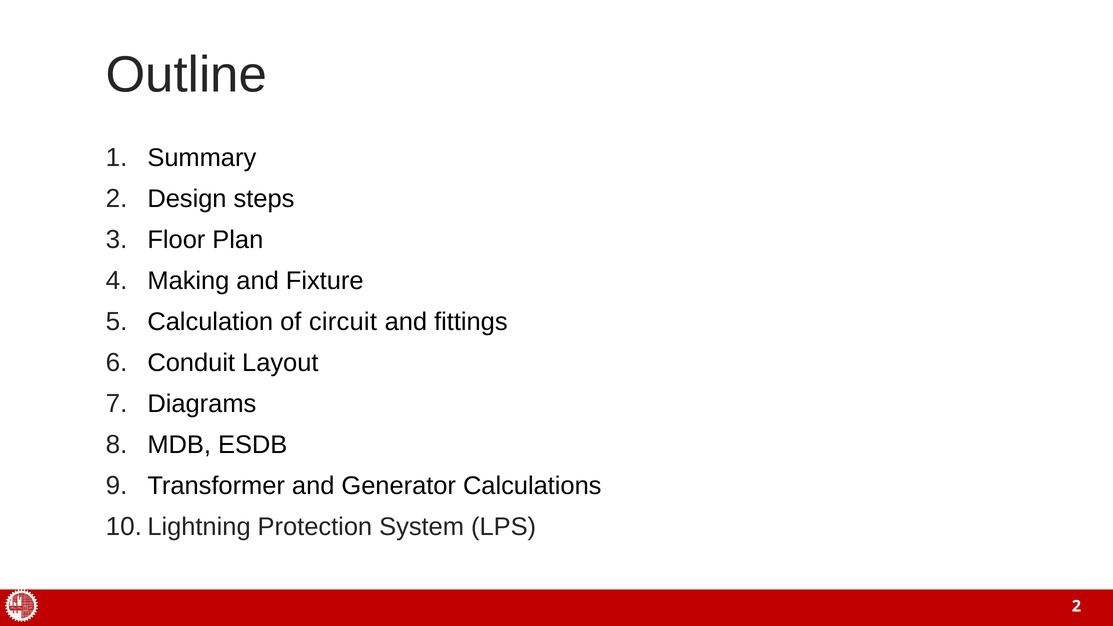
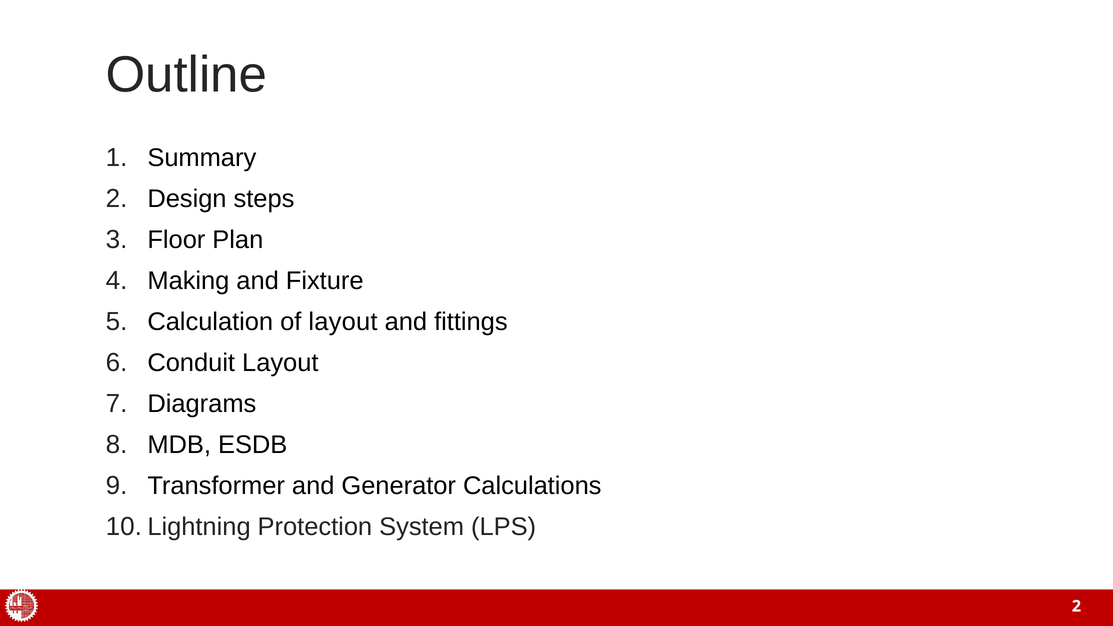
of circuit: circuit -> layout (343, 322)
